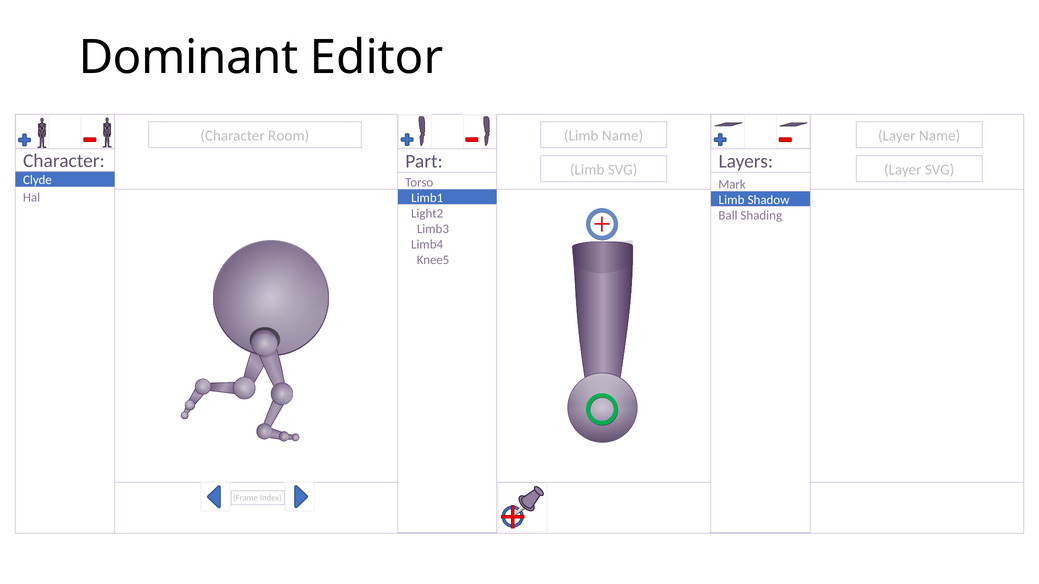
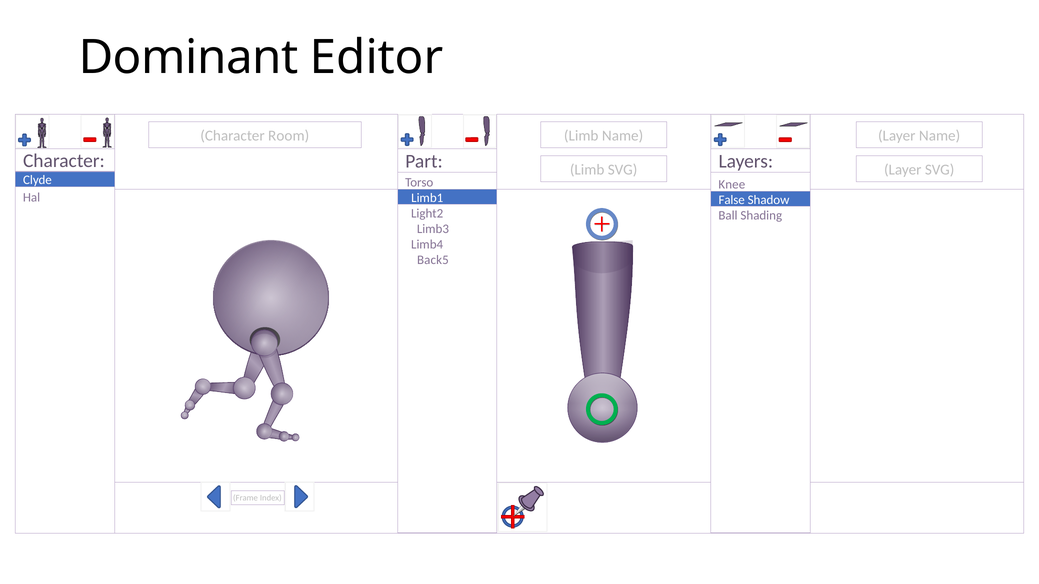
Mark: Mark -> Knee (732, 185)
Limb: Limb -> False (732, 200)
Knee5: Knee5 -> Back5 (433, 260)
